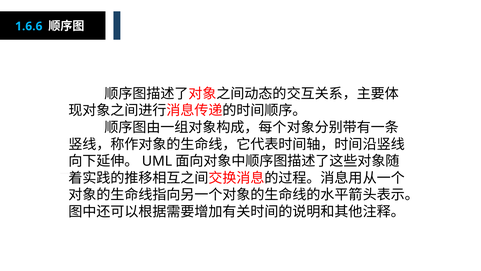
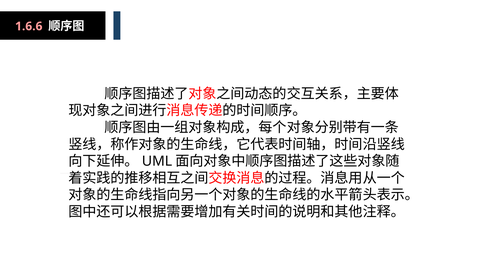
1.6.6 colour: light blue -> pink (29, 26)
